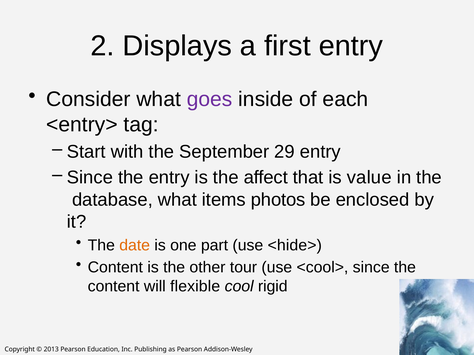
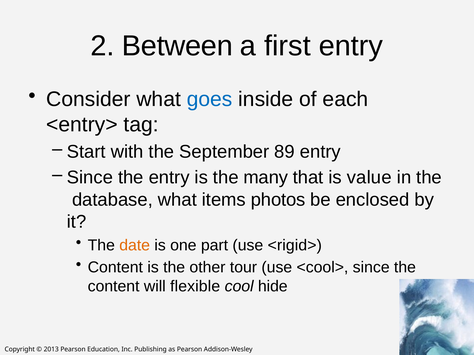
Displays: Displays -> Between (177, 46)
goes colour: purple -> blue (210, 99)
29: 29 -> 89 (285, 152)
affect: affect -> many (266, 178)
<hide>: <hide> -> <rigid> (295, 246)
rigid: rigid -> hide (273, 287)
